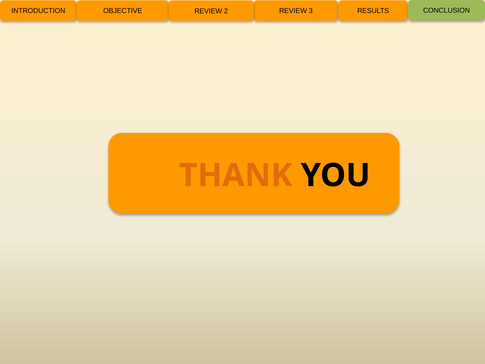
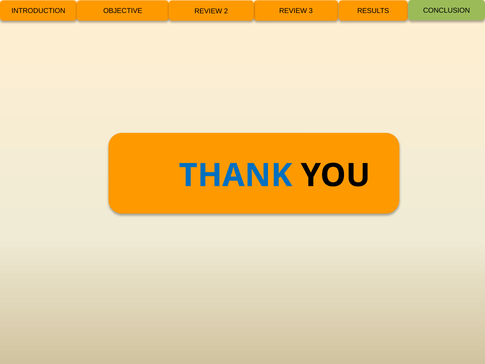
THANK colour: orange -> blue (236, 175)
